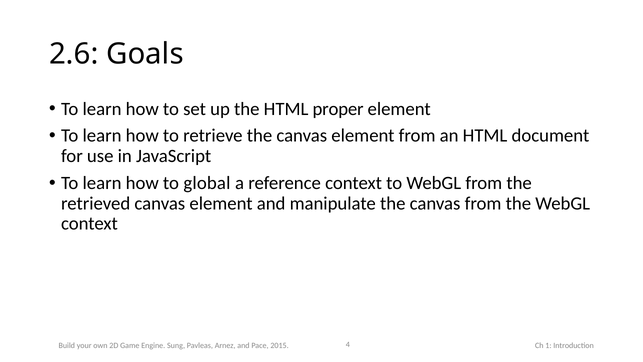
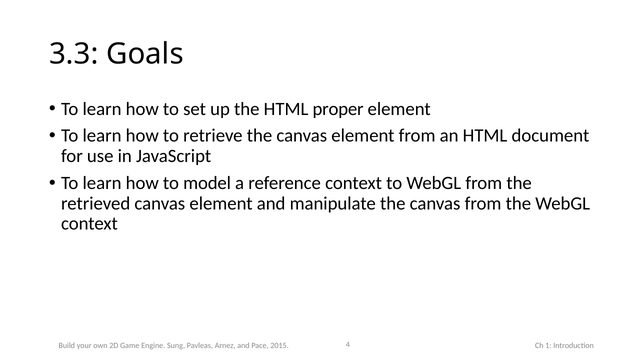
2.6: 2.6 -> 3.3 (74, 54)
global: global -> model (207, 183)
